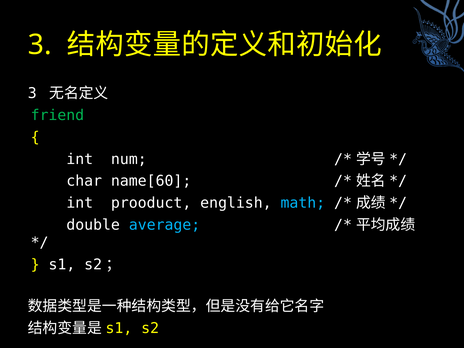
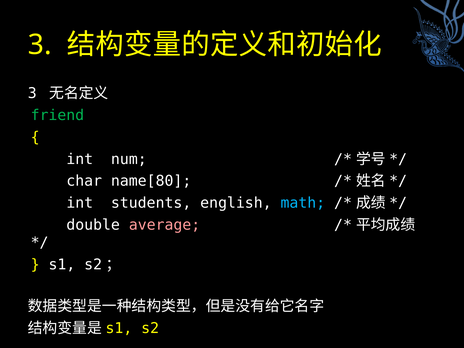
name[60: name[60 -> name[80 (151, 181)
prooduct: prooduct -> students (151, 203)
average colour: light blue -> pink (165, 225)
